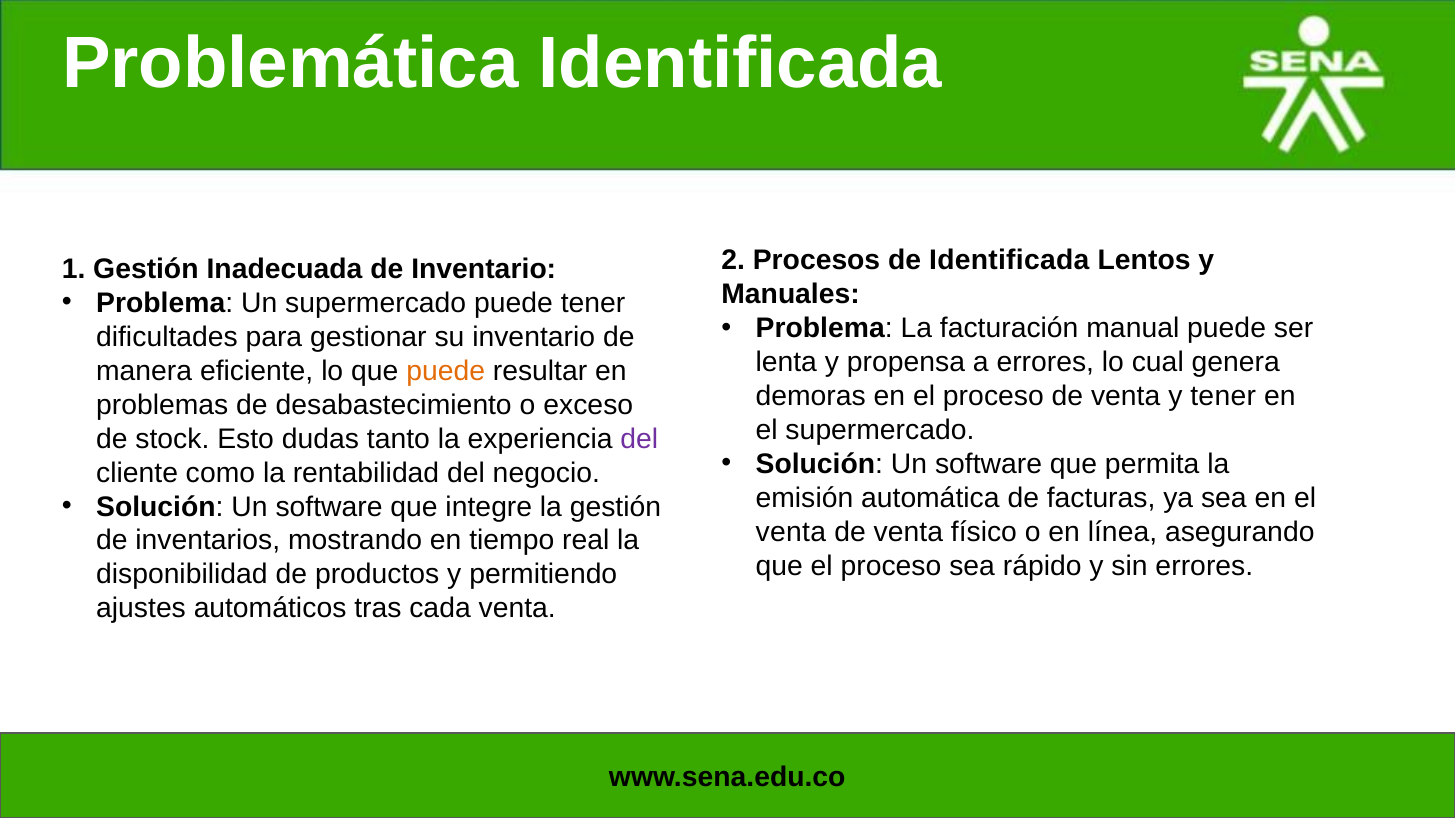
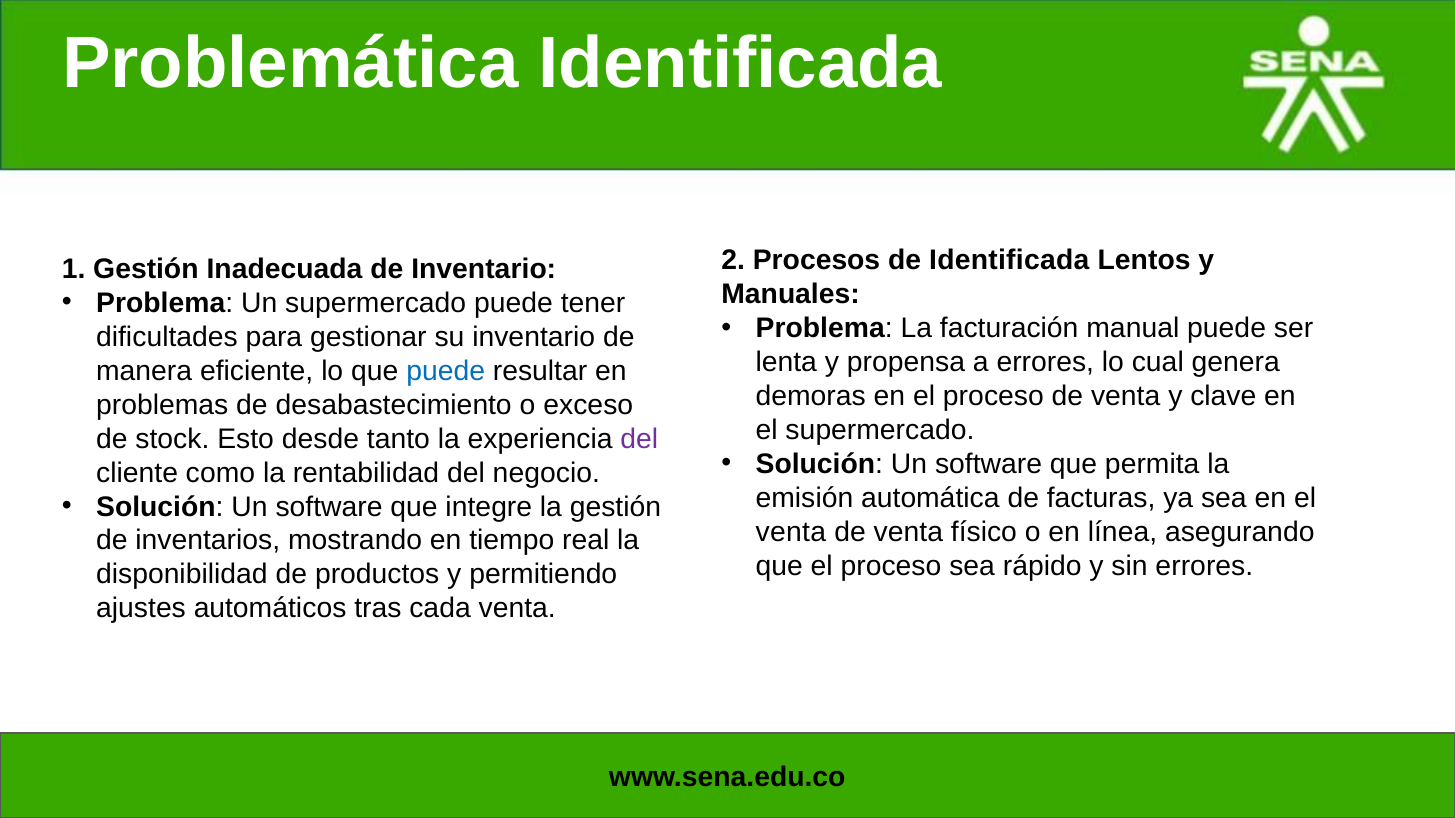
puede colour: orange -> blue (446, 371)
y tener: tener -> clave (1223, 396)
dudas: dudas -> desde (320, 439)
